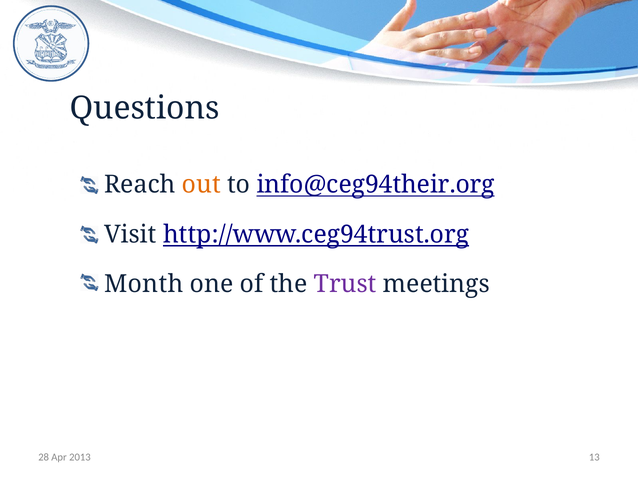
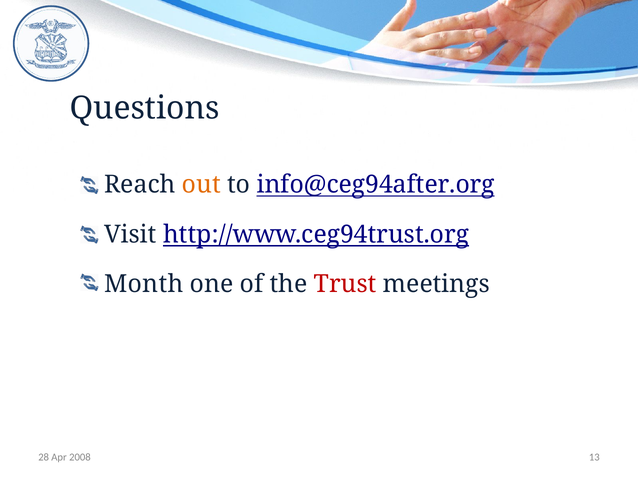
info@ceg94their.org: info@ceg94their.org -> info@ceg94after.org (376, 184)
Trust colour: purple -> red (345, 284)
2013: 2013 -> 2008 (80, 457)
